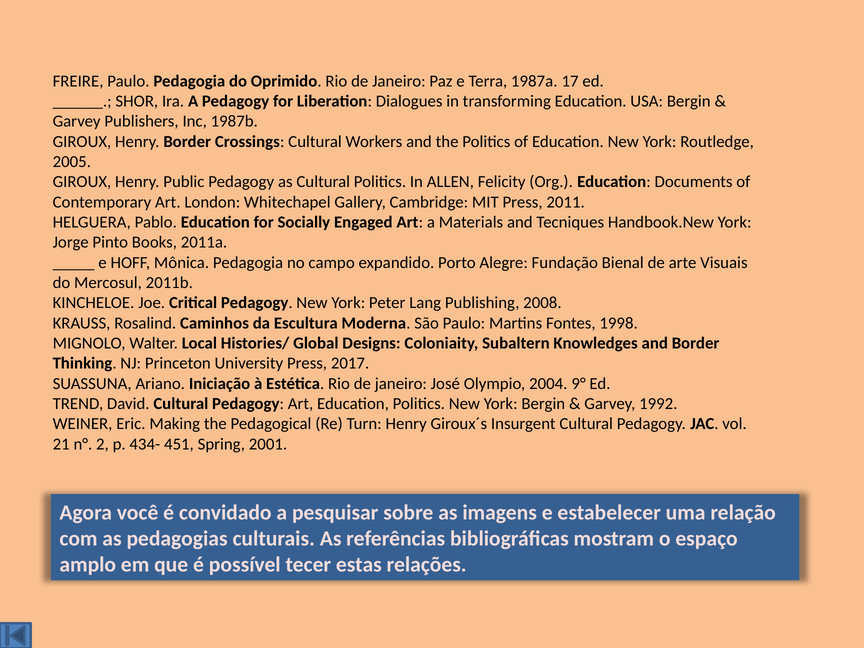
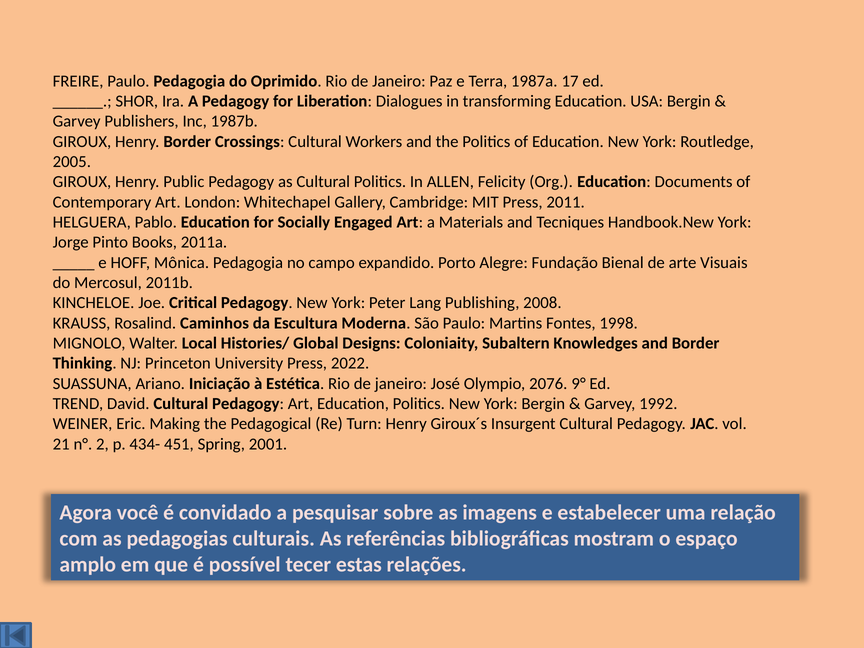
2017: 2017 -> 2022 (350, 363)
2004: 2004 -> 2076 (548, 384)
